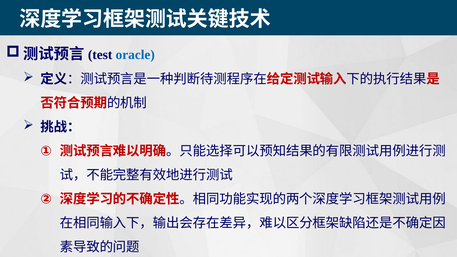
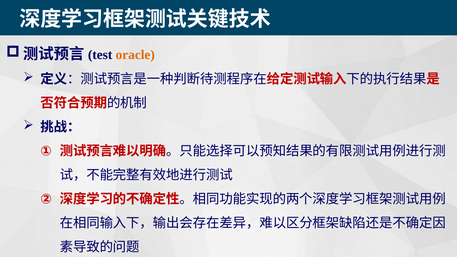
oracle colour: blue -> orange (135, 55)
